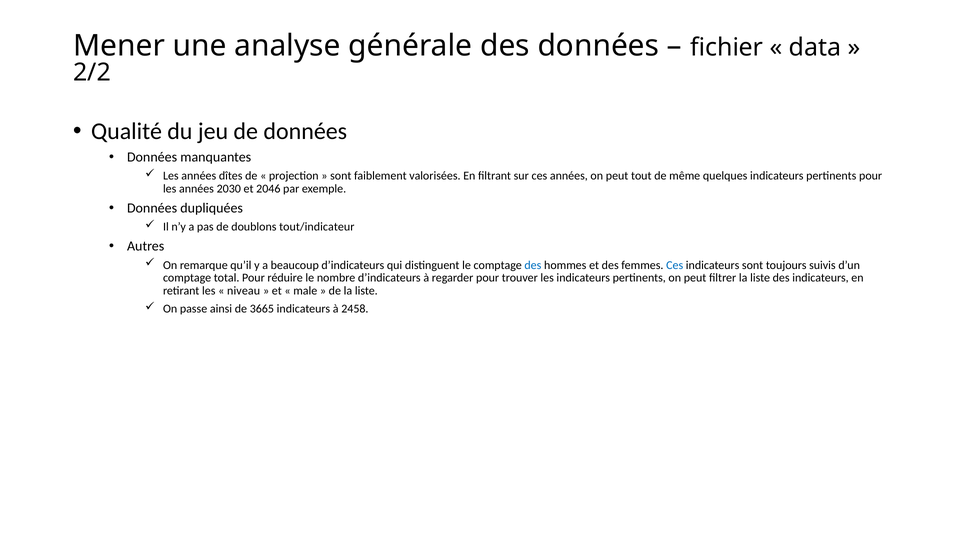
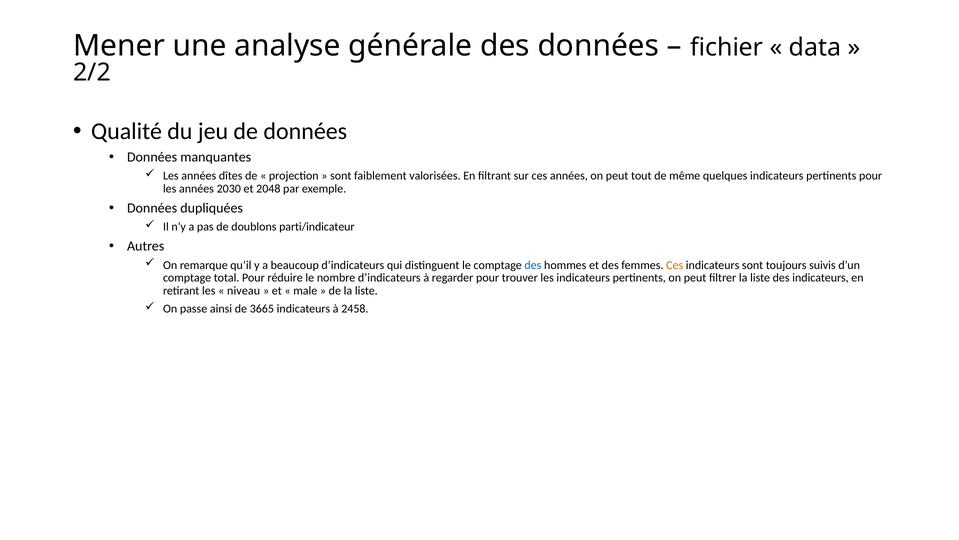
2046: 2046 -> 2048 (268, 189)
tout/indicateur: tout/indicateur -> parti/indicateur (317, 227)
Ces colour: blue -> orange (675, 265)
